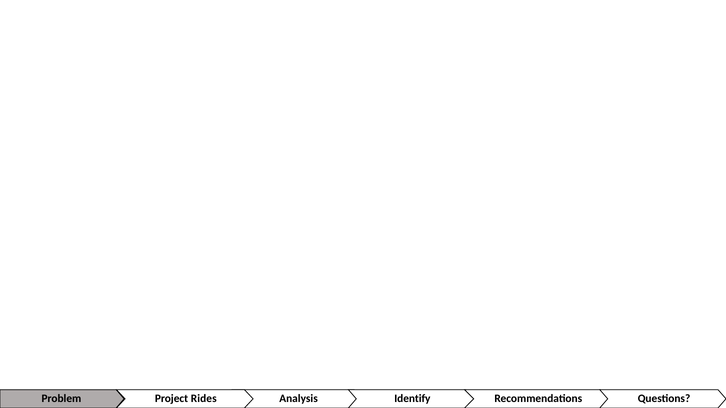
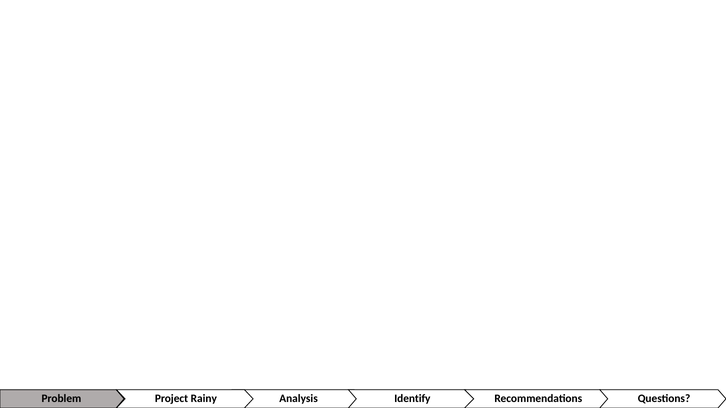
Rides: Rides -> Rainy (204, 399)
